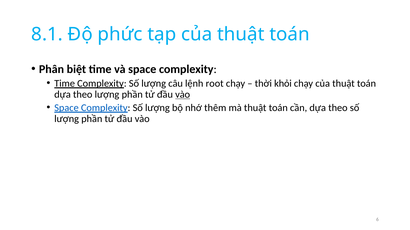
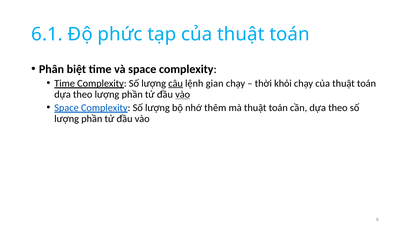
8.1: 8.1 -> 6.1 (47, 34)
câu underline: none -> present (176, 84)
root: root -> gian (215, 84)
